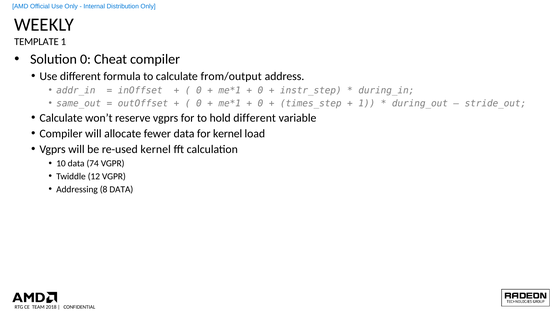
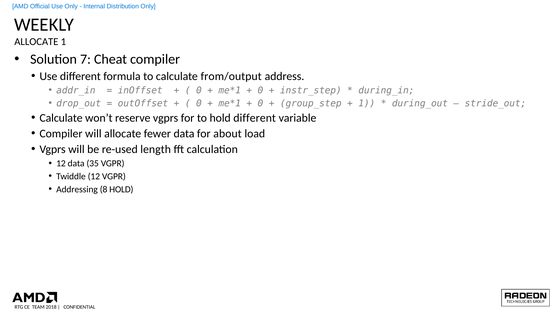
TEMPLATE: TEMPLATE -> ALLOCATE (36, 42)
Solution 0: 0 -> 7 (85, 59)
same_out: same_out -> drop_out (79, 103)
times_step: times_step -> group_step (311, 103)
for kernel: kernel -> about (227, 133)
re-used kernel: kernel -> length (156, 149)
10: 10 -> 12 (61, 163)
74: 74 -> 35 (93, 163)
8 DATA: DATA -> HOLD (121, 189)
